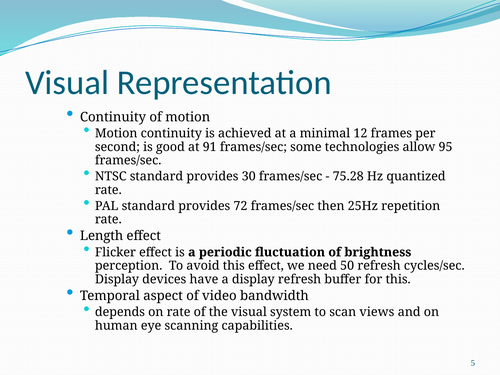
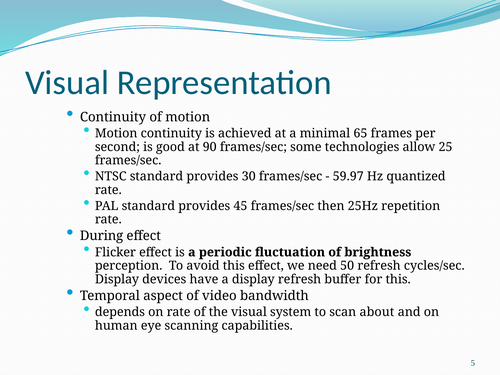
12: 12 -> 65 (360, 133)
91: 91 -> 90 (210, 147)
95: 95 -> 25 (446, 147)
75.28: 75.28 -> 59.97 (348, 176)
72: 72 -> 45 (240, 206)
Length: Length -> During (102, 236)
views: views -> about (377, 312)
